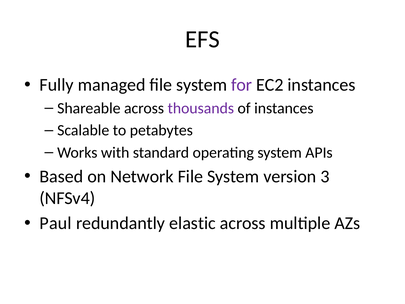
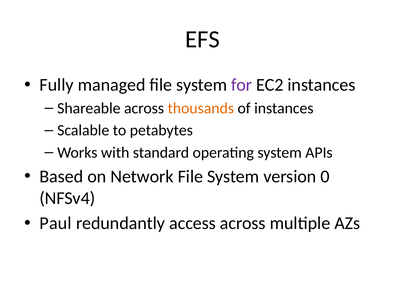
thousands colour: purple -> orange (201, 108)
3: 3 -> 0 (325, 176)
elastic: elastic -> access (193, 223)
